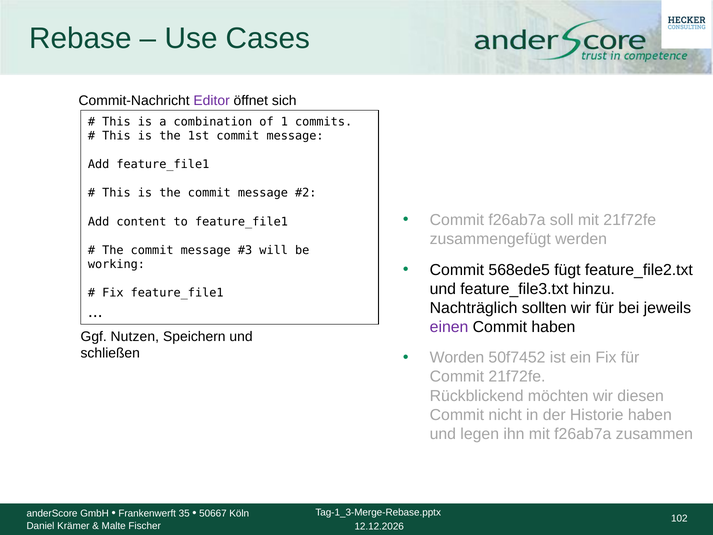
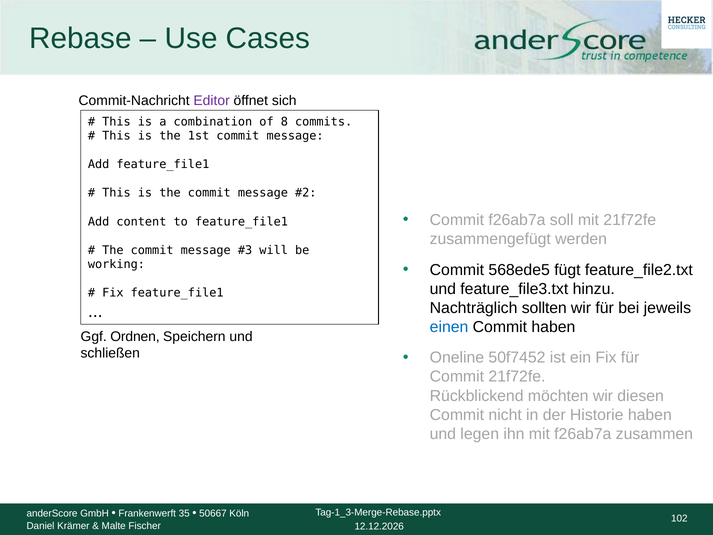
1: 1 -> 8 (284, 122)
einen colour: purple -> blue (449, 327)
Nutzen: Nutzen -> Ordnen (135, 337)
Worden: Worden -> Oneline (457, 358)
